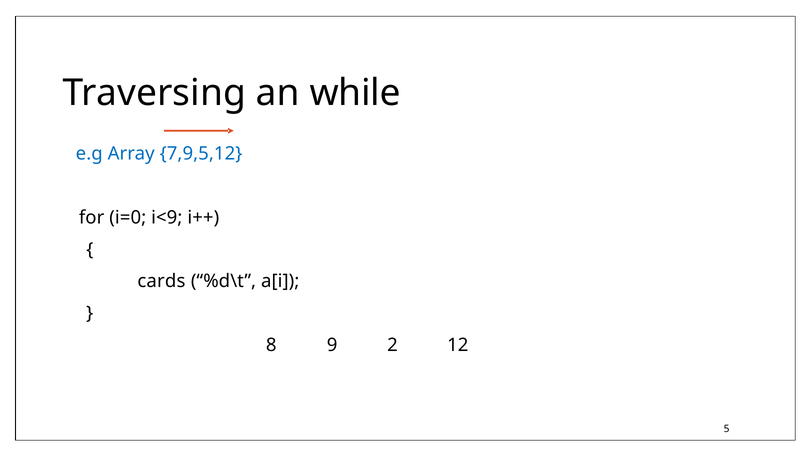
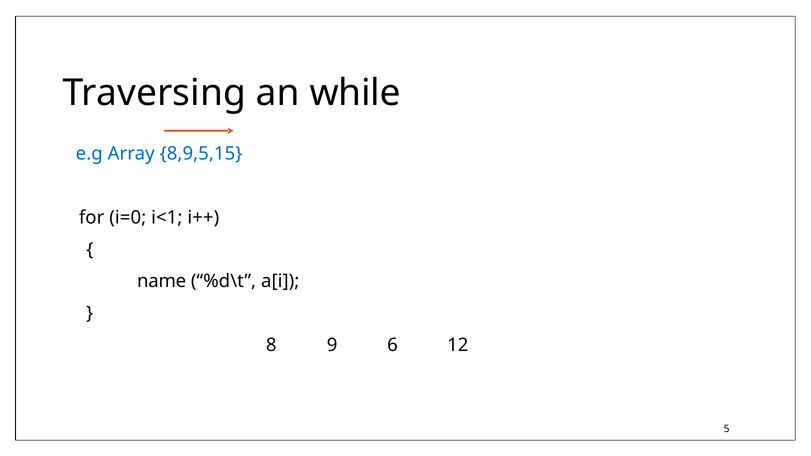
7,9,5,12: 7,9,5,12 -> 8,9,5,15 (201, 154)
i<9: i<9 -> i<1 (167, 218)
cards: cards -> name (162, 281)
2: 2 -> 6 (393, 345)
